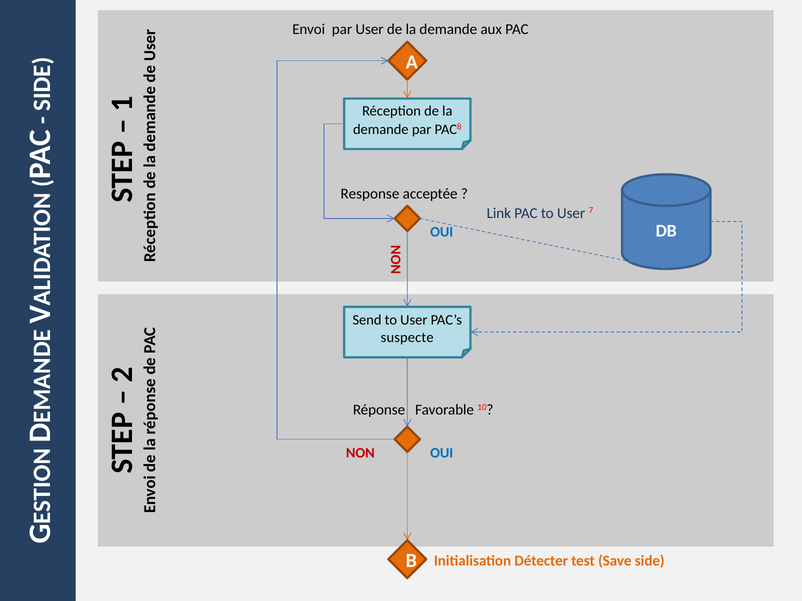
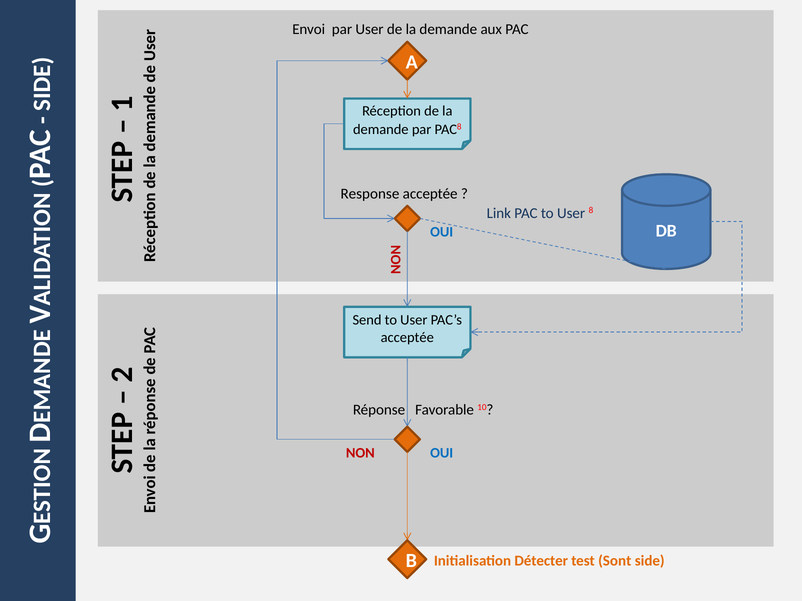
7: 7 -> 8 (591, 211)
suspecte: suspecte -> acceptée (407, 338)
Save: Save -> Sont (615, 561)
